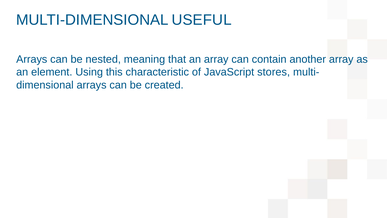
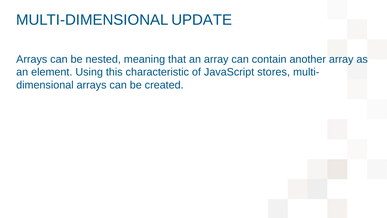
USEFUL: USEFUL -> UPDATE (202, 20)
